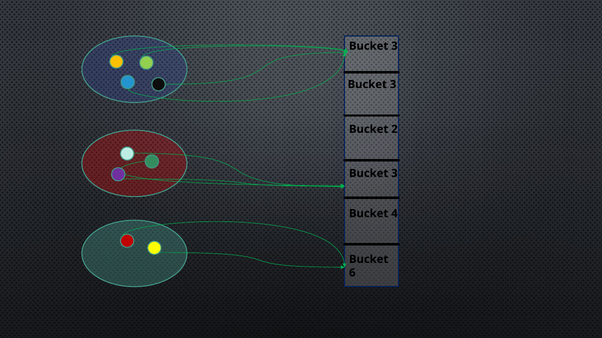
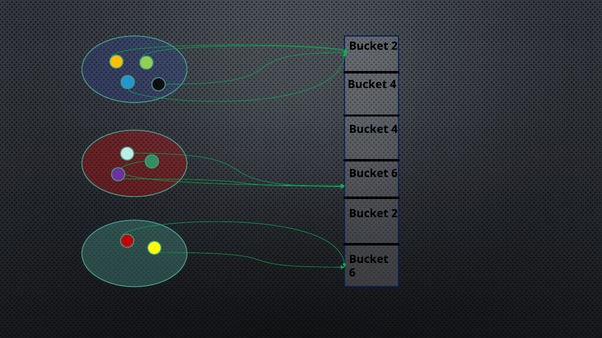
3: 3 -> 2 (394, 46)
3: 3 -> 4 (393, 85)
2: 2 -> 4 (394, 129)
3: 3 -> 6 (394, 174)
4: 4 -> 2 (394, 214)
